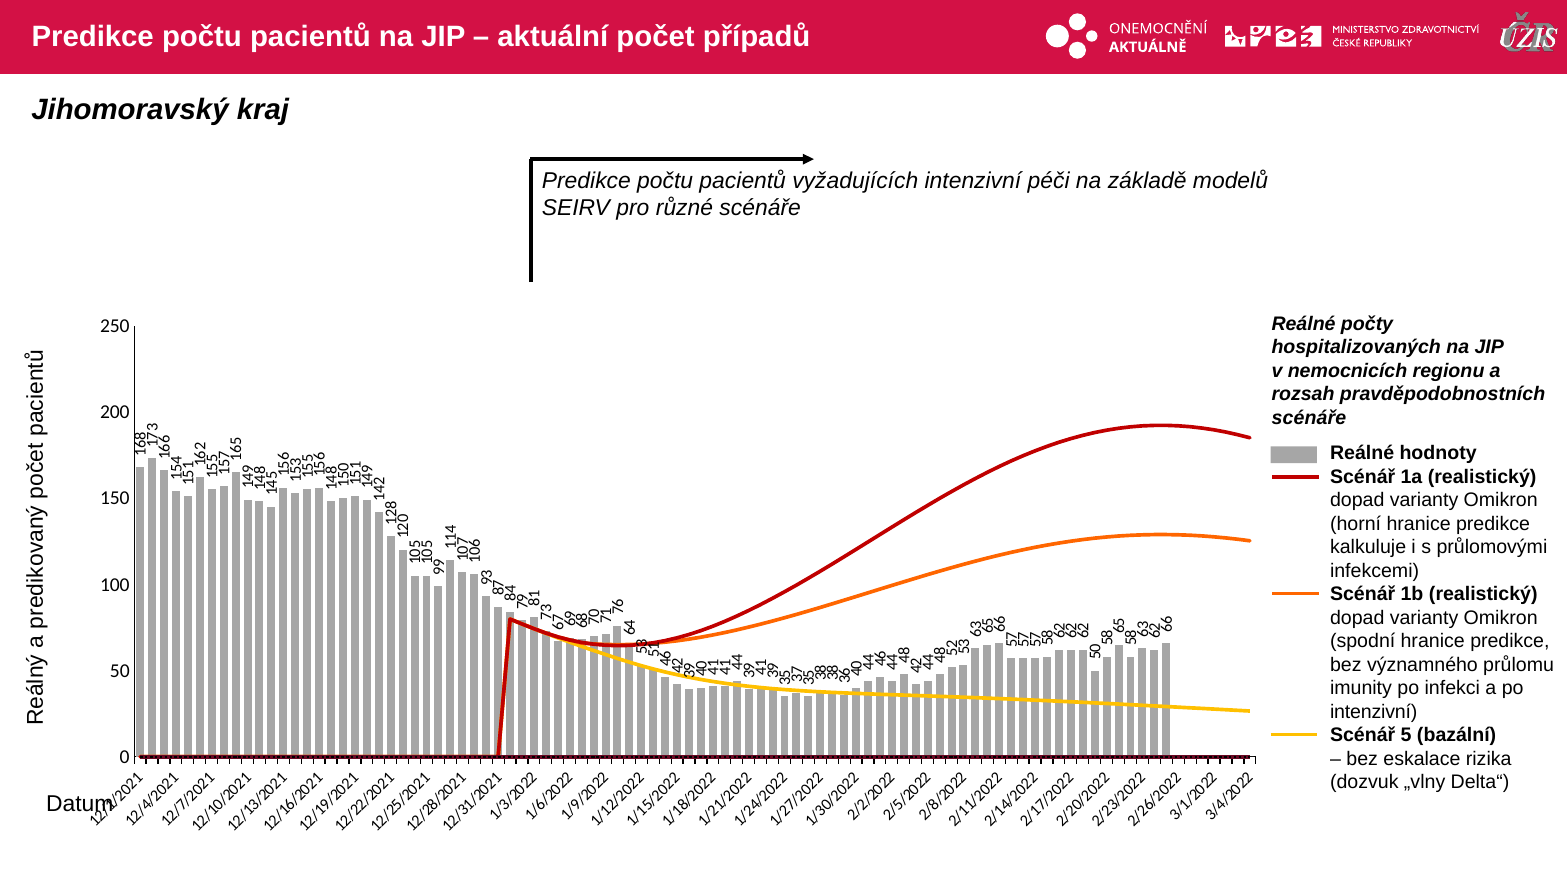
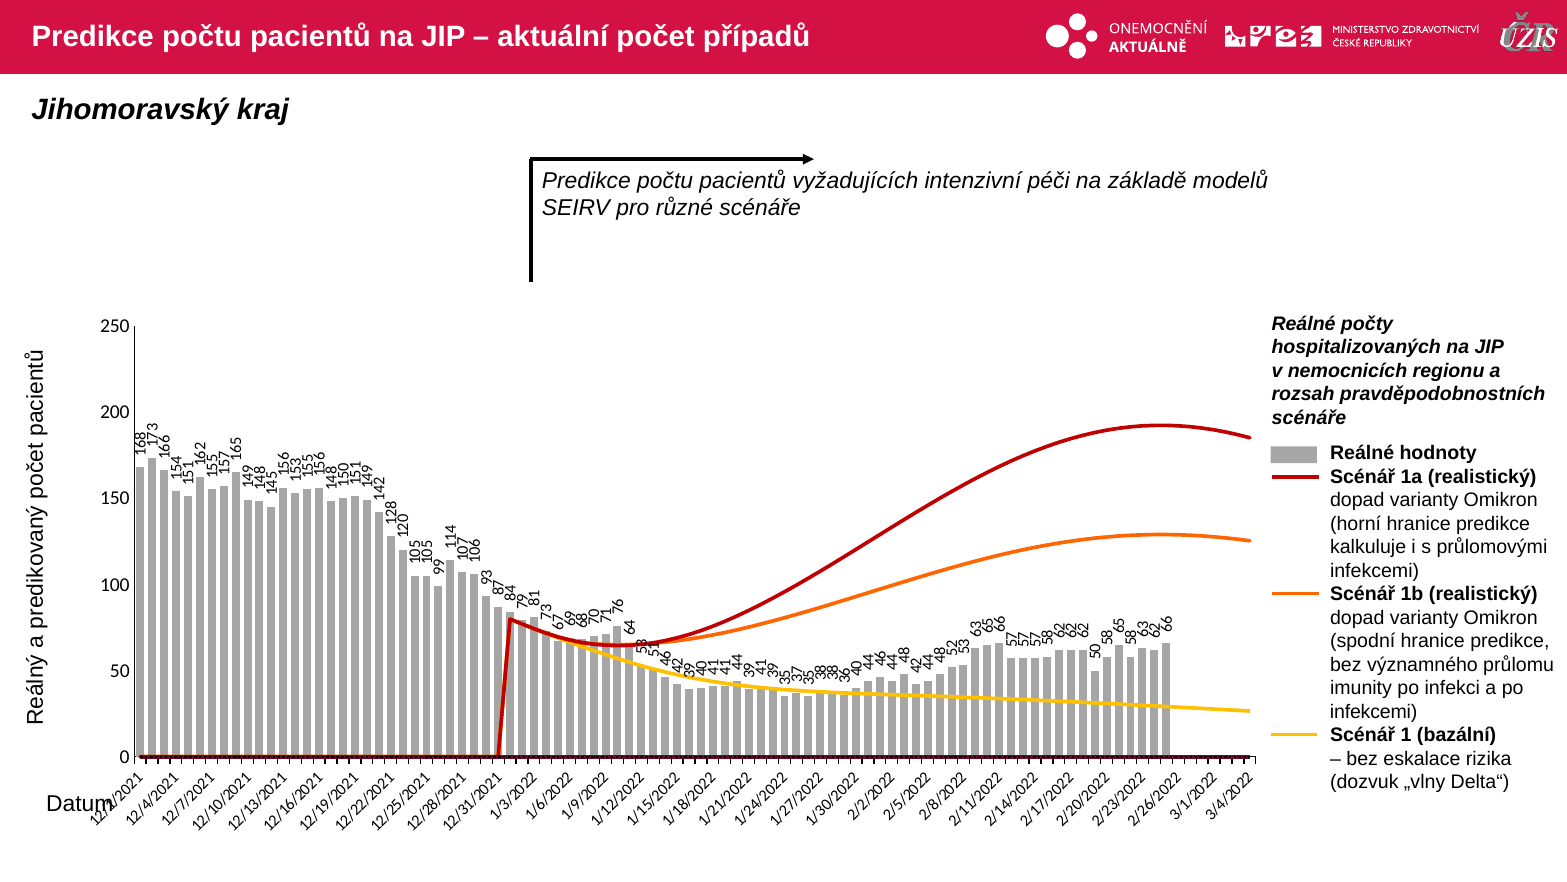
intenzivní: intenzivní -> infekcemi (1374, 711)
Scénář 5: 5 -> 1 (1406, 735)
